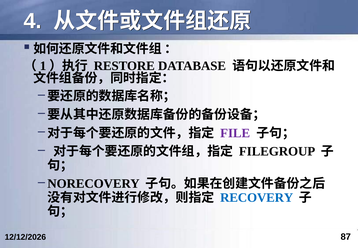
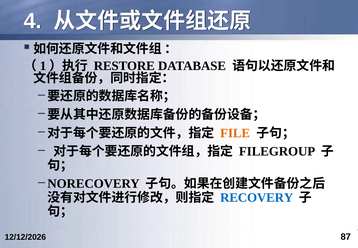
FILE colour: purple -> orange (235, 133)
